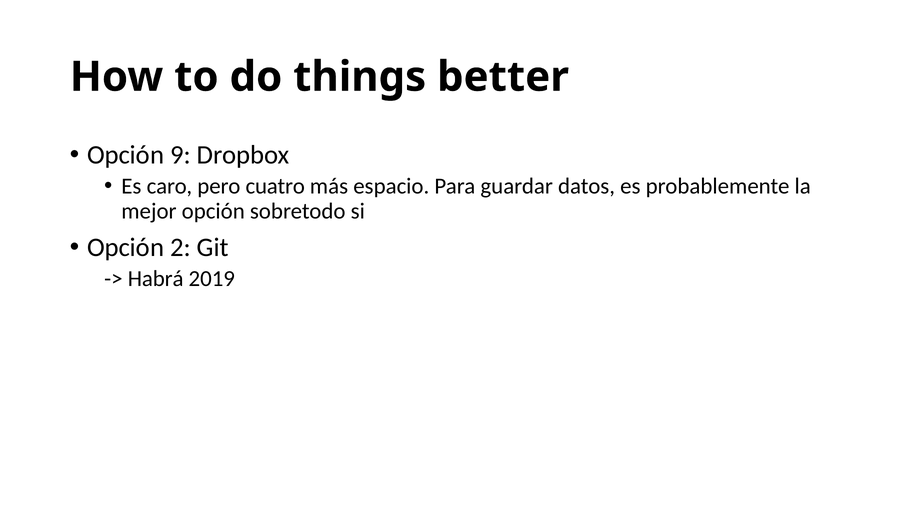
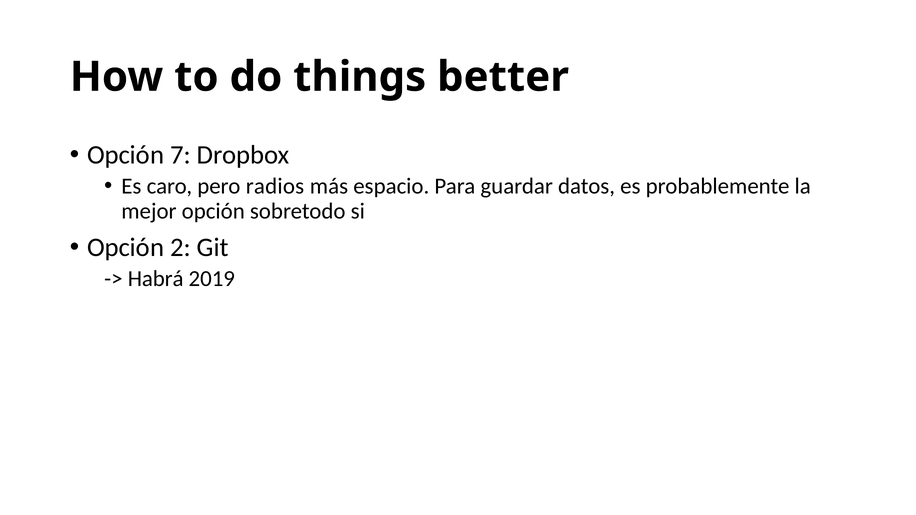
9: 9 -> 7 (180, 155)
cuatro: cuatro -> radios (275, 186)
